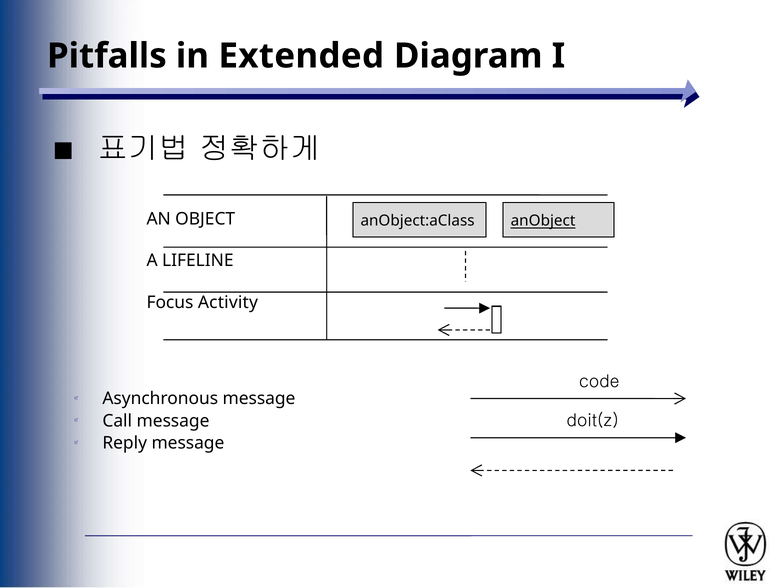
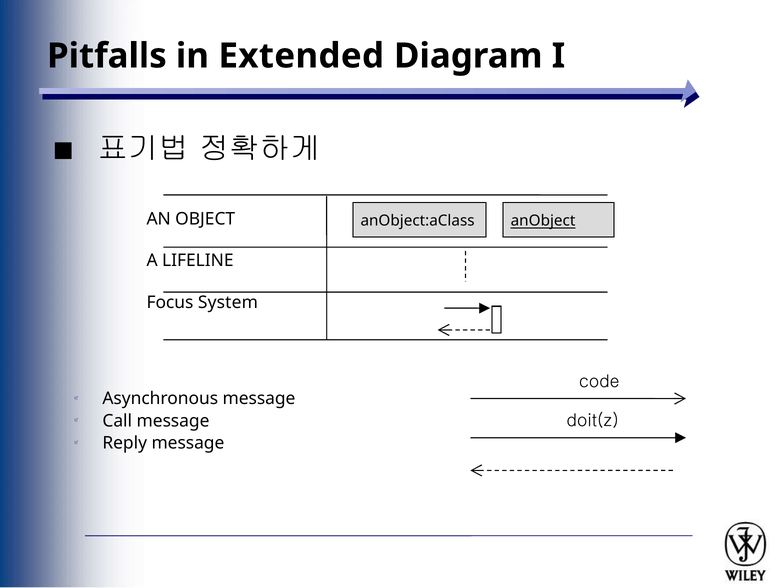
Activity: Activity -> System (228, 302)
